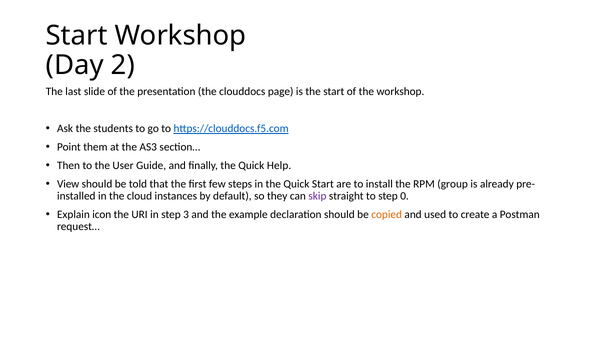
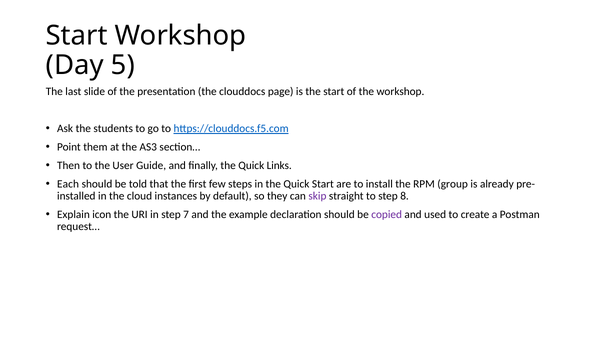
2: 2 -> 5 (123, 65)
Help: Help -> Links (279, 166)
View: View -> Each (68, 184)
0: 0 -> 8 (405, 196)
3: 3 -> 7 (186, 215)
copied colour: orange -> purple (387, 215)
